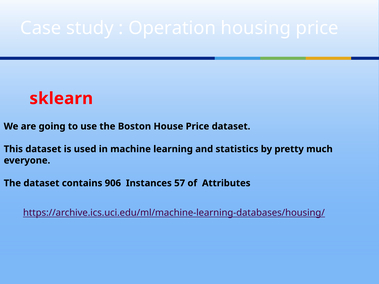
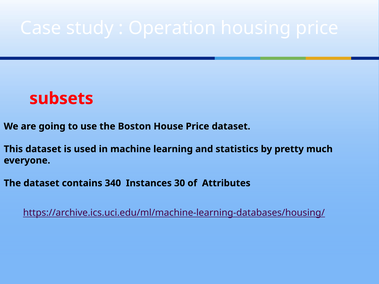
sklearn: sklearn -> subsets (61, 99)
906: 906 -> 340 (113, 183)
57: 57 -> 30 (180, 183)
